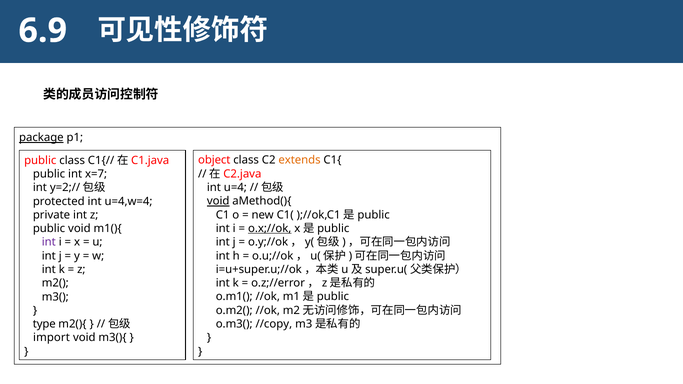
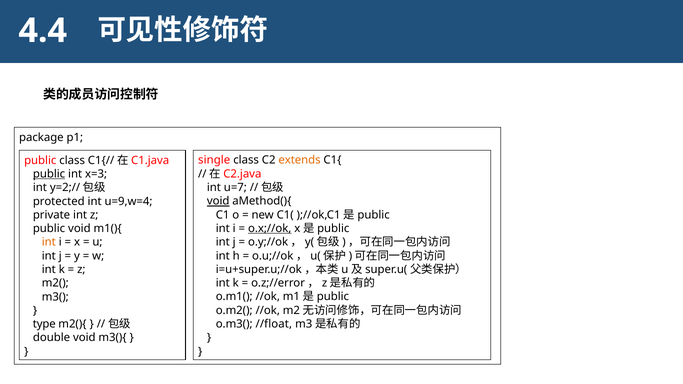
6.9: 6.9 -> 4.4 (43, 31)
package underline: present -> none (41, 138)
object: object -> single (214, 160)
public underline: none -> present (49, 174)
x=7: x=7 -> x=3 (96, 174)
u=4: u=4 -> u=7 (235, 188)
u=4,w=4: u=4,w=4 -> u=9,w=4 (129, 201)
int colour: purple -> orange (49, 242)
//copy: //copy -> //float (274, 324)
import: import -> double (52, 338)
